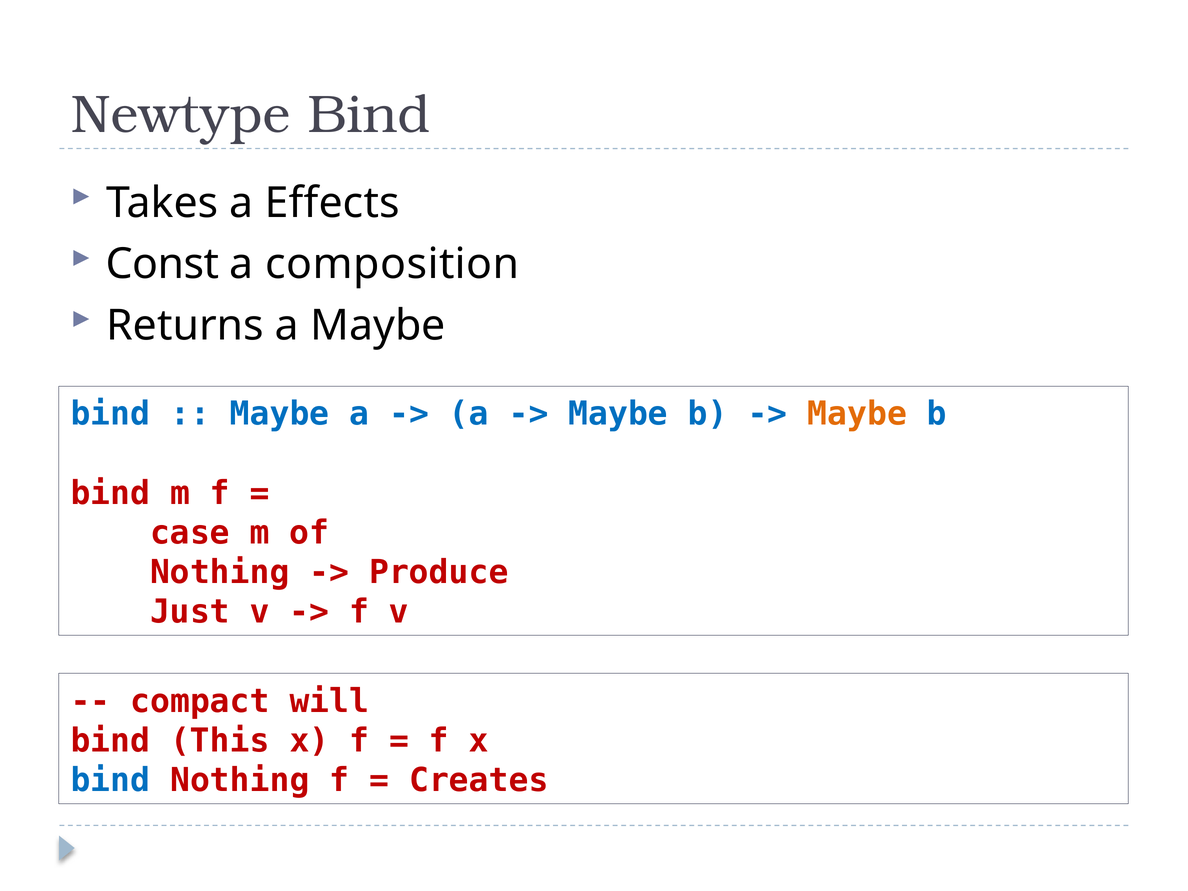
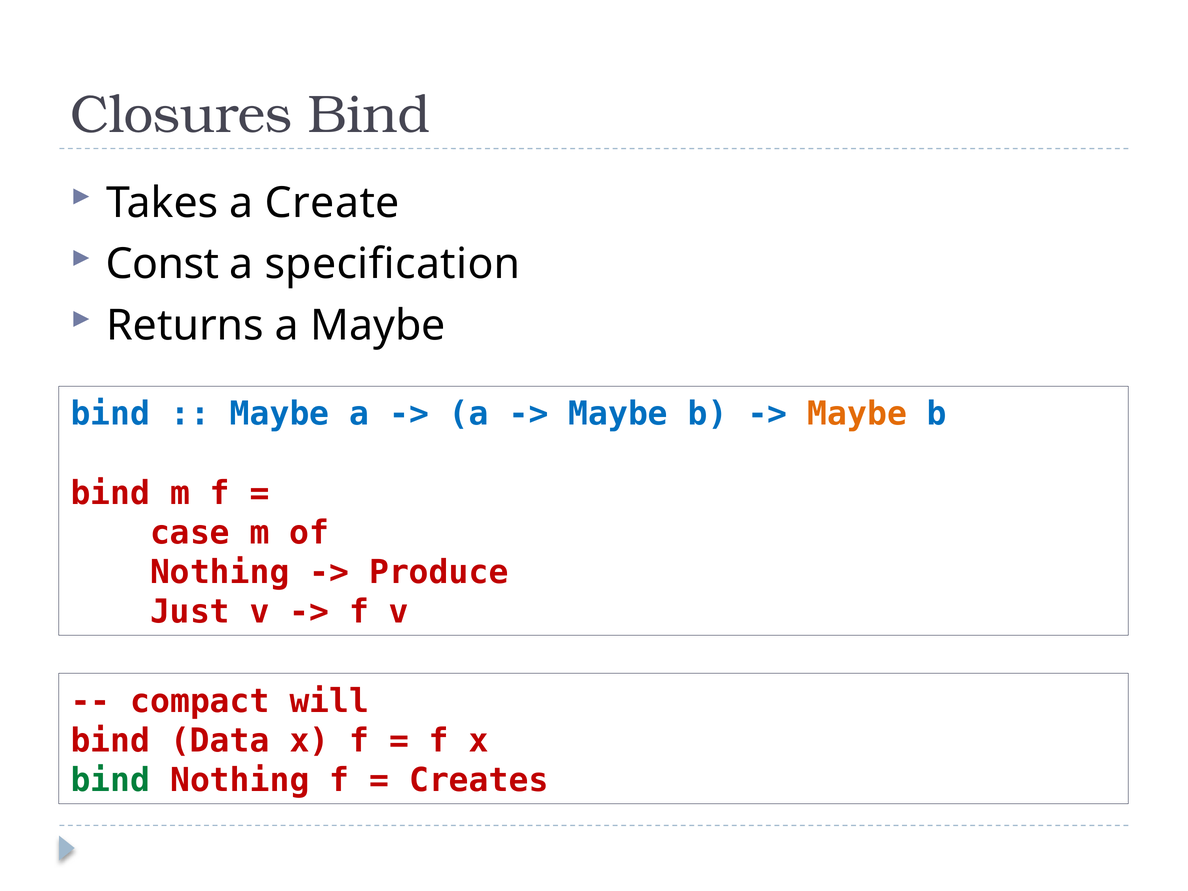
Newtype: Newtype -> Closures (181, 115)
Effects: Effects -> Create (332, 203)
composition: composition -> specification (392, 264)
This: This -> Data (220, 741)
bind colour: blue -> green (110, 780)
